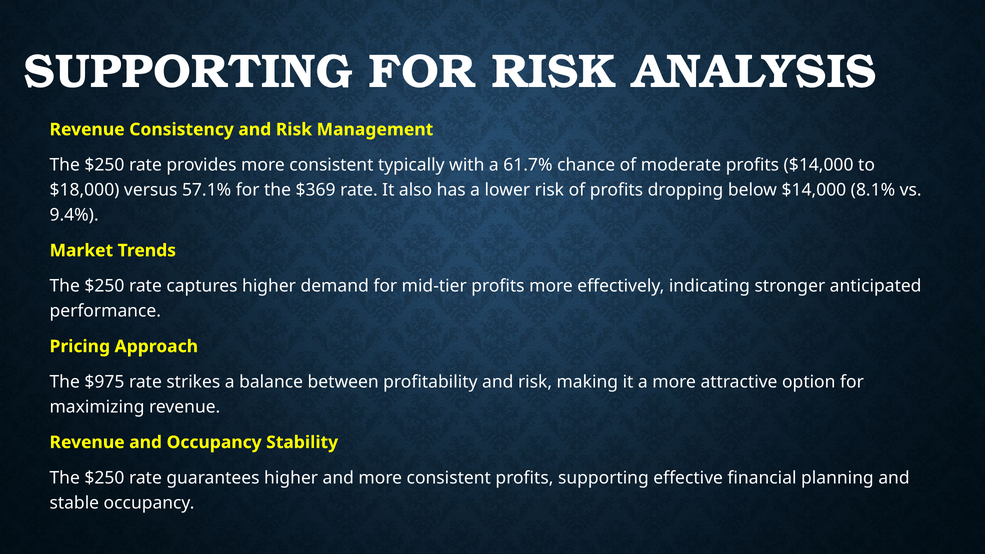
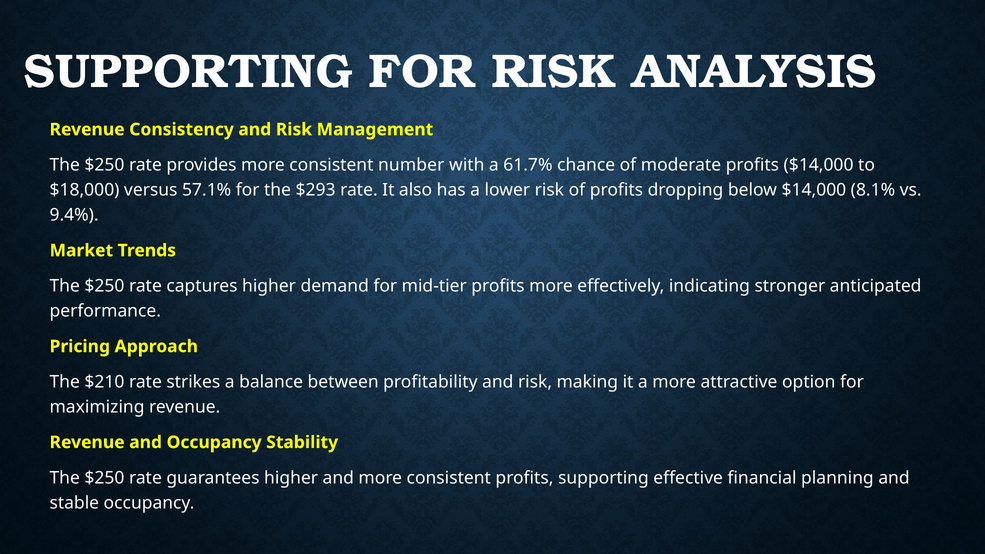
typically: typically -> number (411, 165)
$369: $369 -> $293 (316, 190)
$975: $975 -> $210 (104, 382)
